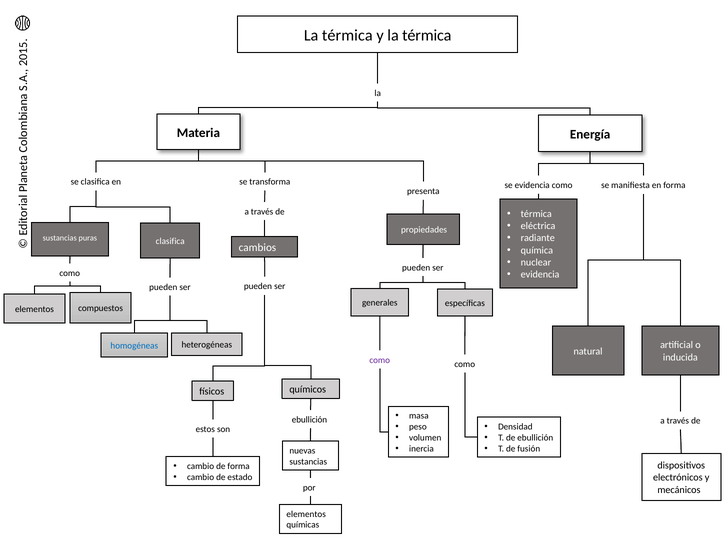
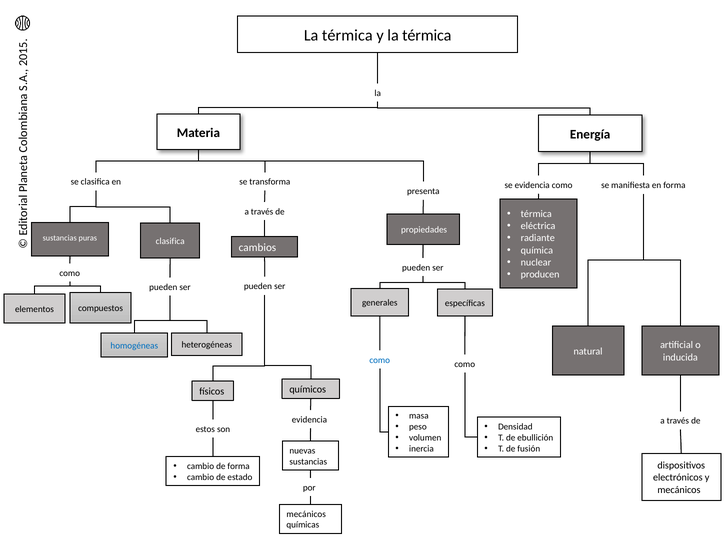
evidencia: evidencia -> producen (540, 275)
como colour: purple -> blue (380, 360)
ebullición: ebullición -> evidencia (309, 420)
elementos: elementos -> mecánicos (306, 514)
